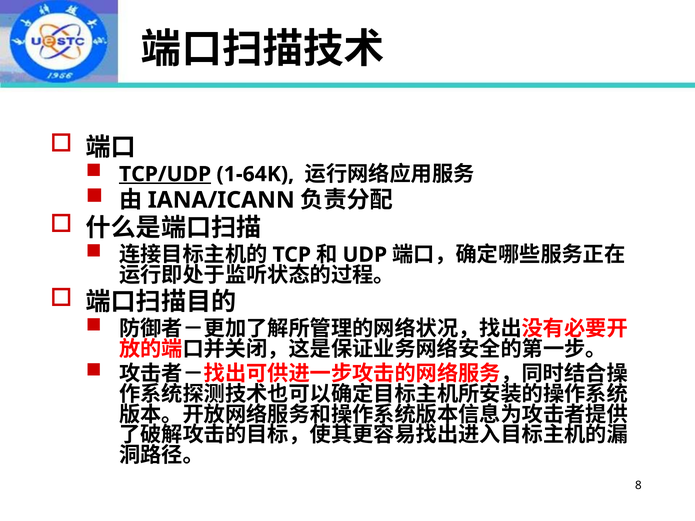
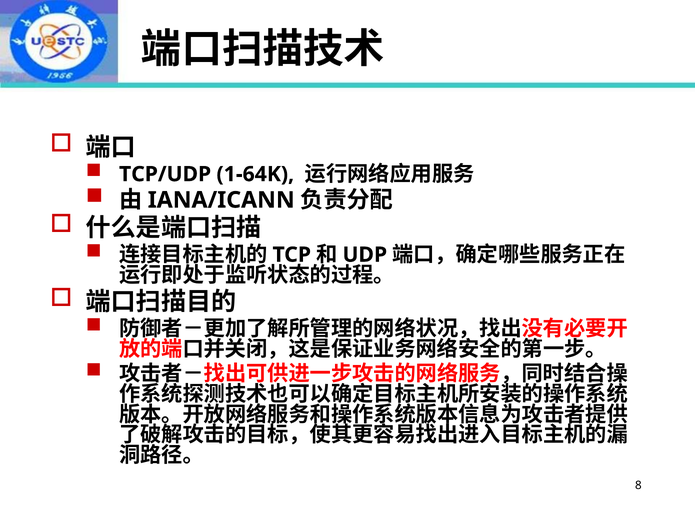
TCP/UDP underline: present -> none (165, 174)
